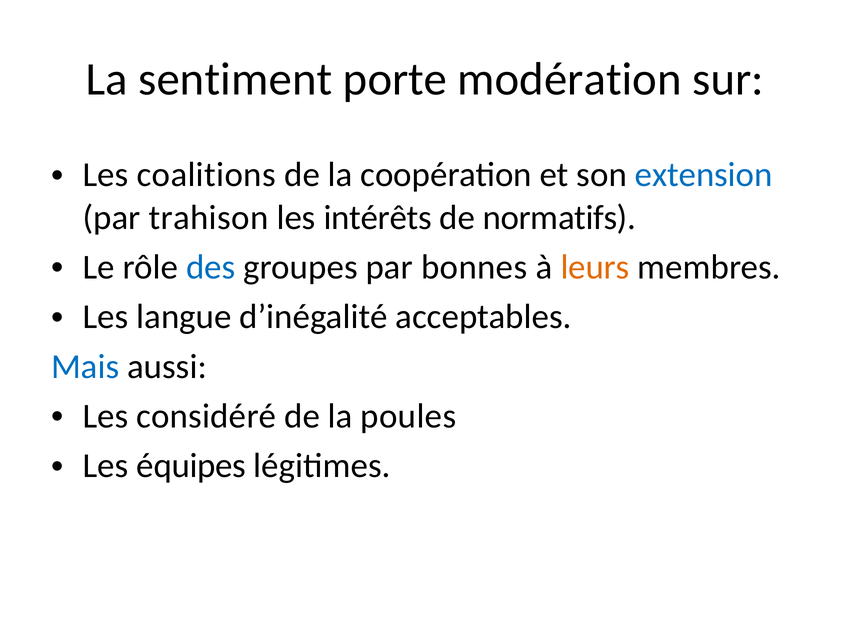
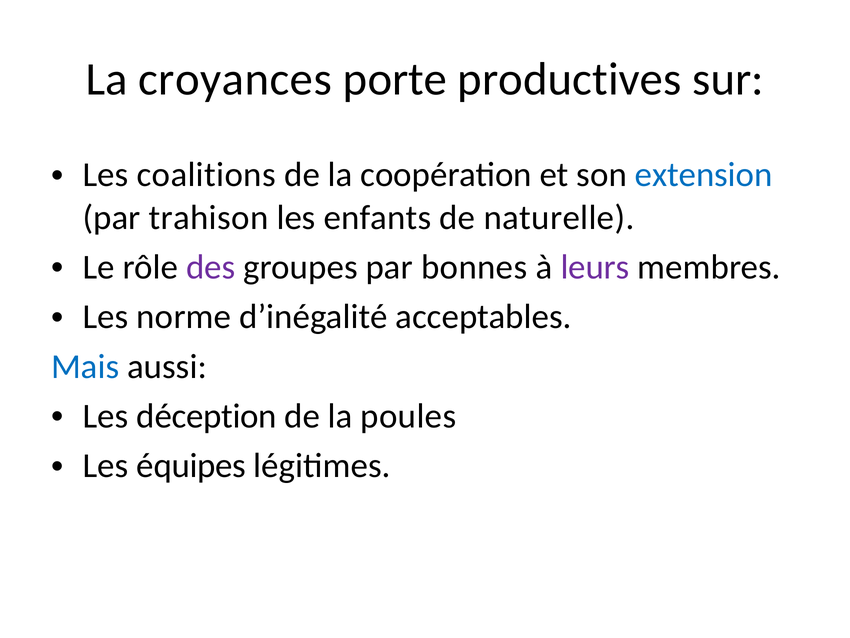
sentiment: sentiment -> croyances (235, 79)
modération: modération -> productives (570, 79)
intérêts: intérêts -> enfants (377, 217)
normatifs: normatifs -> naturelle (559, 217)
des colour: blue -> purple (211, 267)
leurs colour: orange -> purple (595, 267)
langue: langue -> norme (184, 317)
considéré: considéré -> déception (207, 416)
